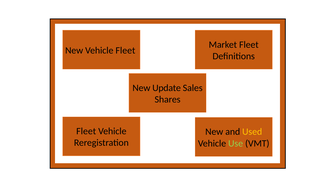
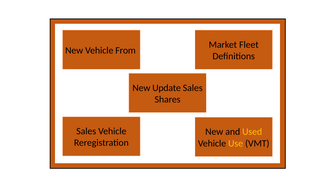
Vehicle Fleet: Fleet -> From (126, 50)
Fleet: Fleet -> Sales (86, 131)
Use colour: light green -> yellow (236, 143)
